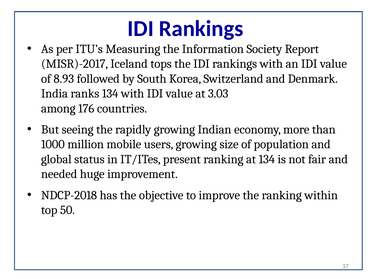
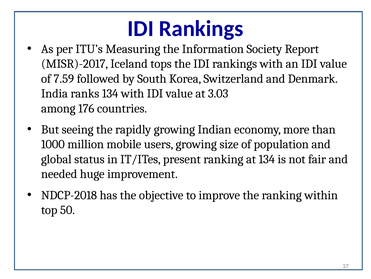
8.93: 8.93 -> 7.59 (64, 78)
